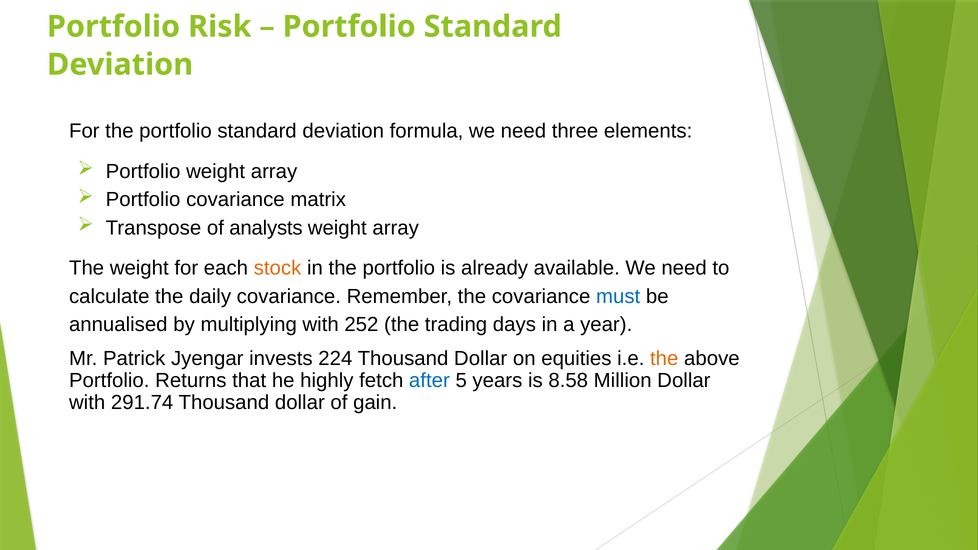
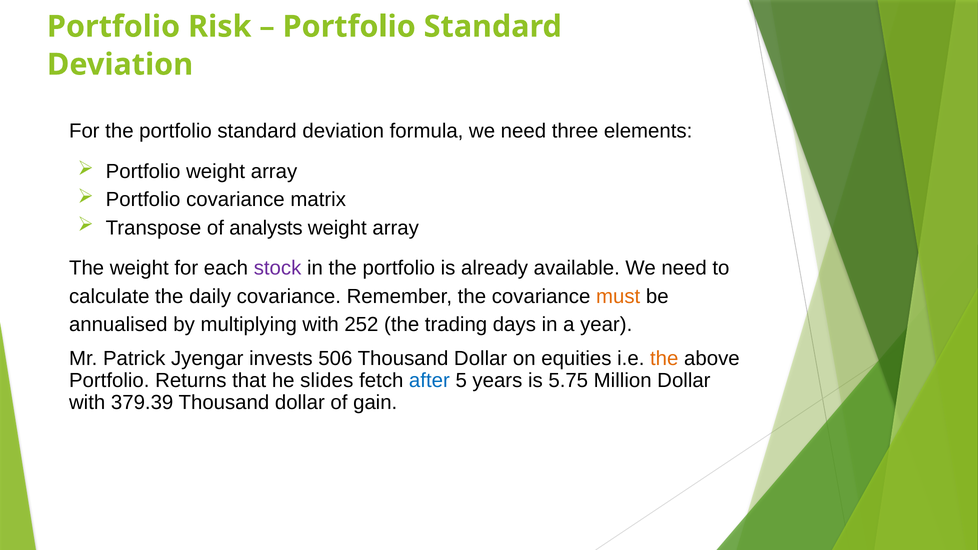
stock colour: orange -> purple (278, 268)
must colour: blue -> orange (618, 296)
224: 224 -> 506 (335, 359)
highly: highly -> slides (327, 381)
8.58: 8.58 -> 5.75 (568, 381)
291.74: 291.74 -> 379.39 (142, 403)
